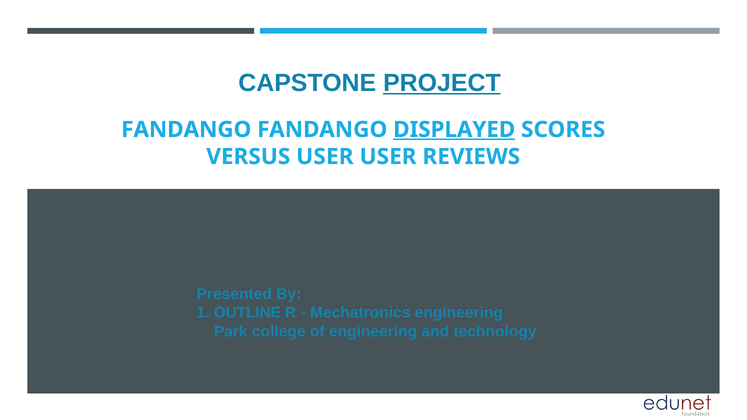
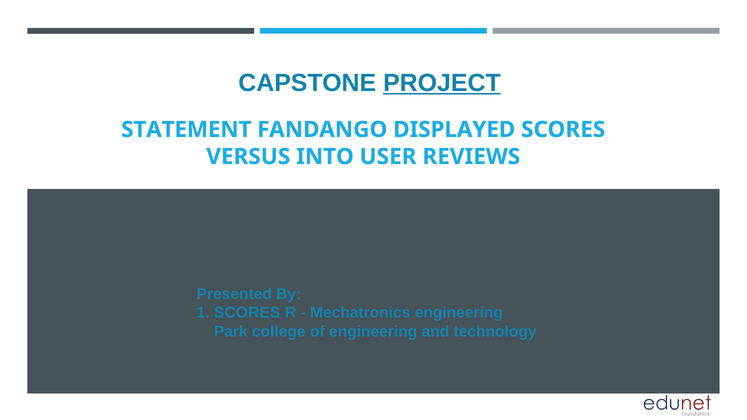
FANDANGO: FANDANGO -> STATEMENT (186, 130)
DISPLAYED underline: present -> none (454, 130)
VERSUS USER: USER -> INTO (325, 157)
1 OUTLINE: OUTLINE -> SCORES (247, 313)
